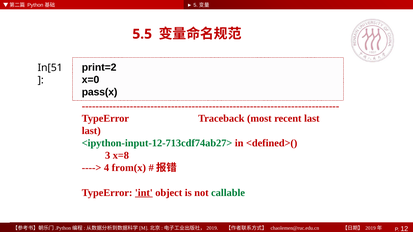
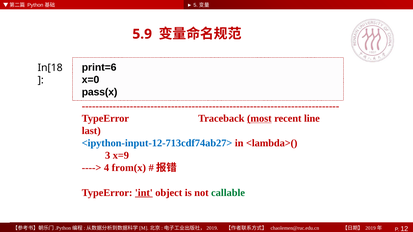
5.5: 5.5 -> 5.9 (142, 34)
print=2: print=2 -> print=6 (99, 67)
In[51: In[51 -> In[18 (50, 68)
most underline: none -> present (259, 119)
recent last: last -> line (312, 119)
<ipython-input-12-713cdf74ab27> colour: green -> blue (157, 143)
<defined>(: <defined>( -> <lambda>( (272, 143)
x=8: x=8 -> x=9 (121, 156)
